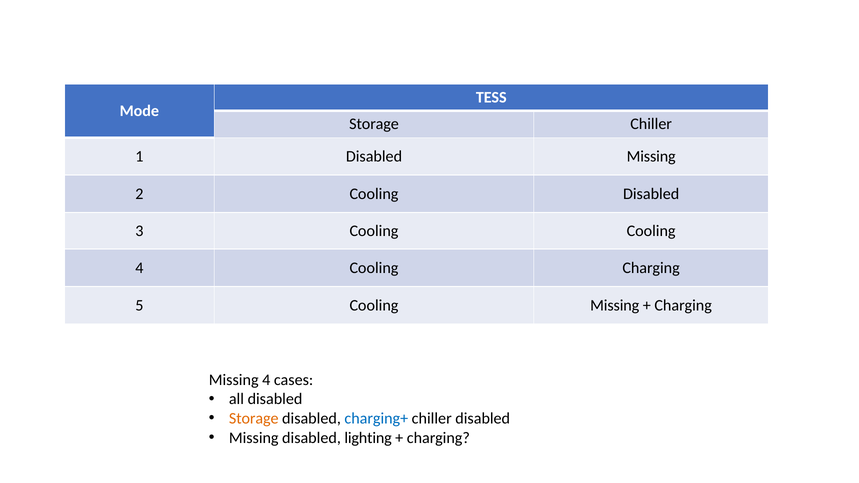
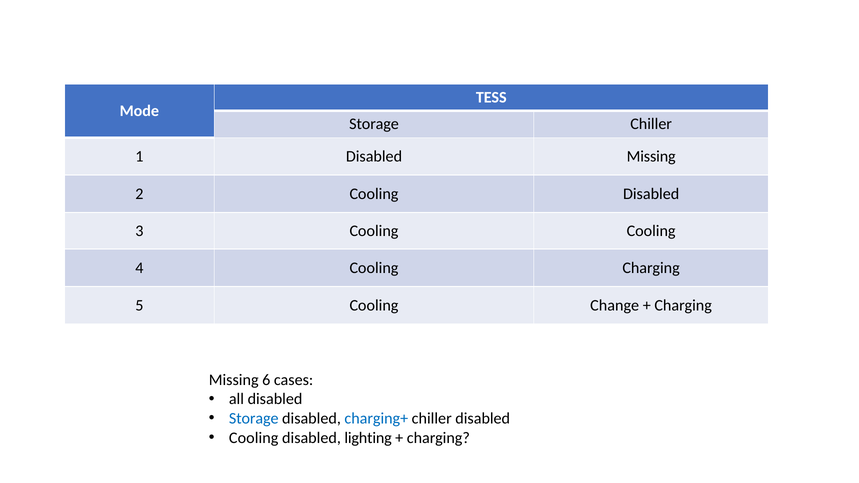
Cooling Missing: Missing -> Change (615, 305)
Missing 4: 4 -> 6 (266, 380)
Storage colour: orange -> blue (254, 419)
Missing: Missing -> Cooling (254, 438)
